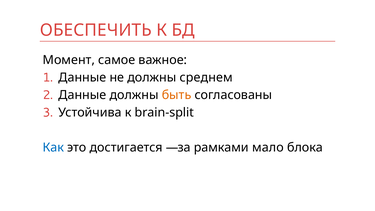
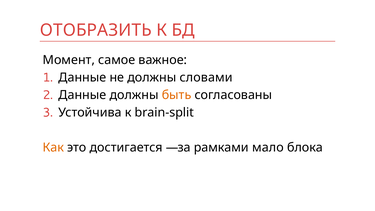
ОБЕСПЕЧИТЬ: ОБЕСПЕЧИТЬ -> ОТОБРАЗИТЬ (96, 30)
среднем: среднем -> словами (206, 77)
Как colour: blue -> orange (53, 147)
